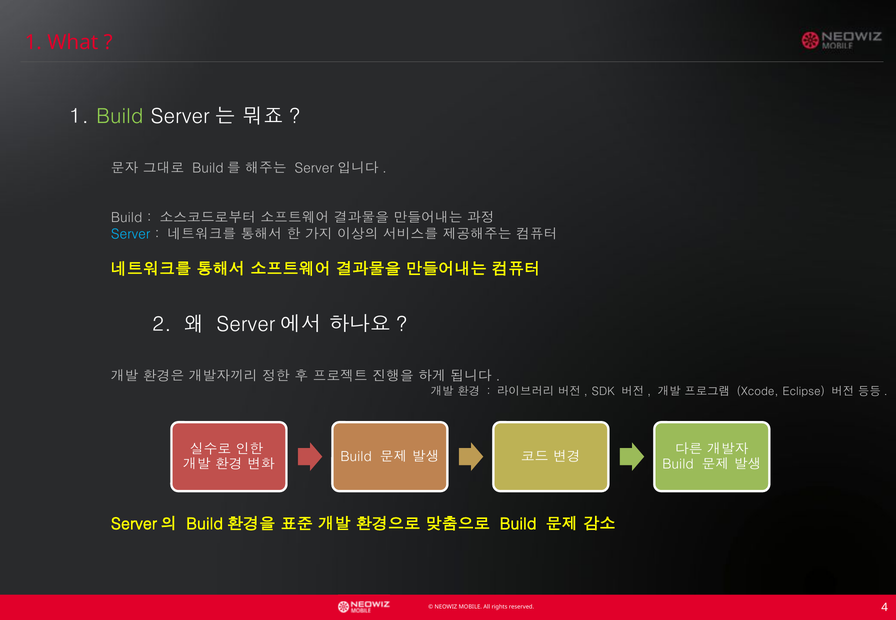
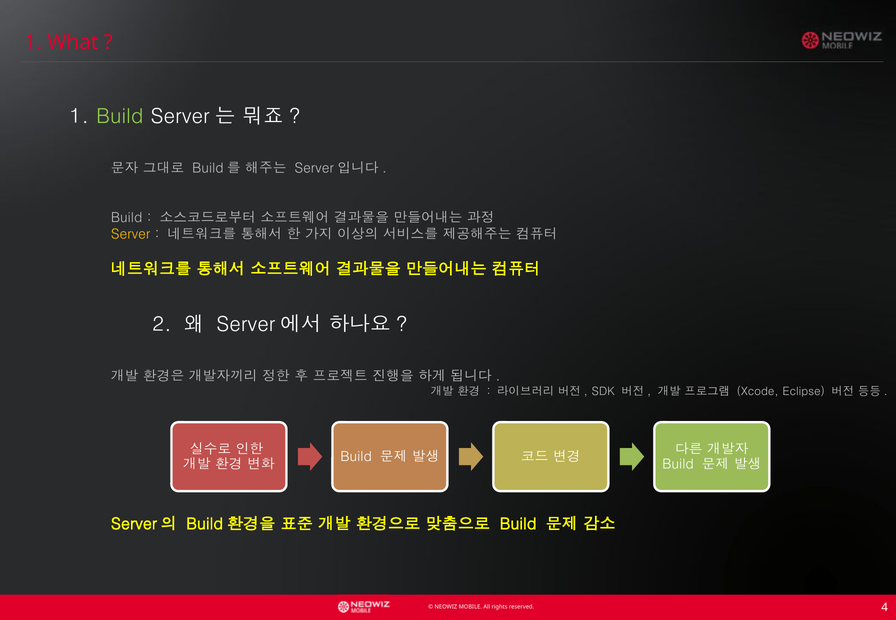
Server colour: light blue -> yellow (131, 234)
